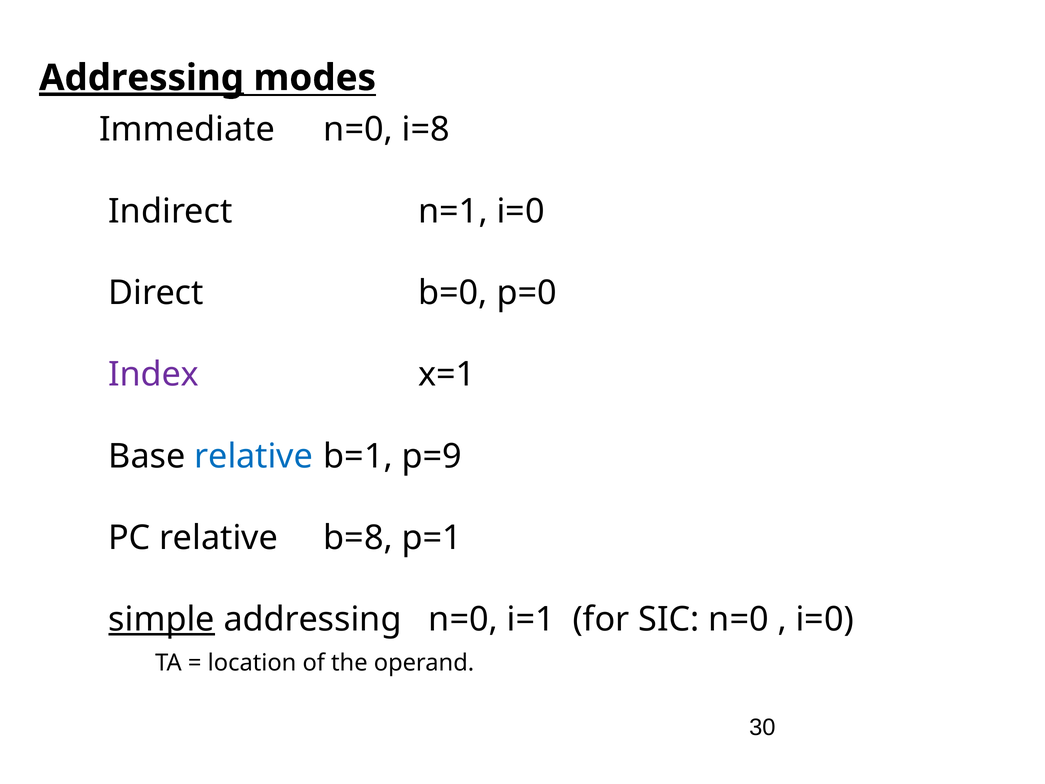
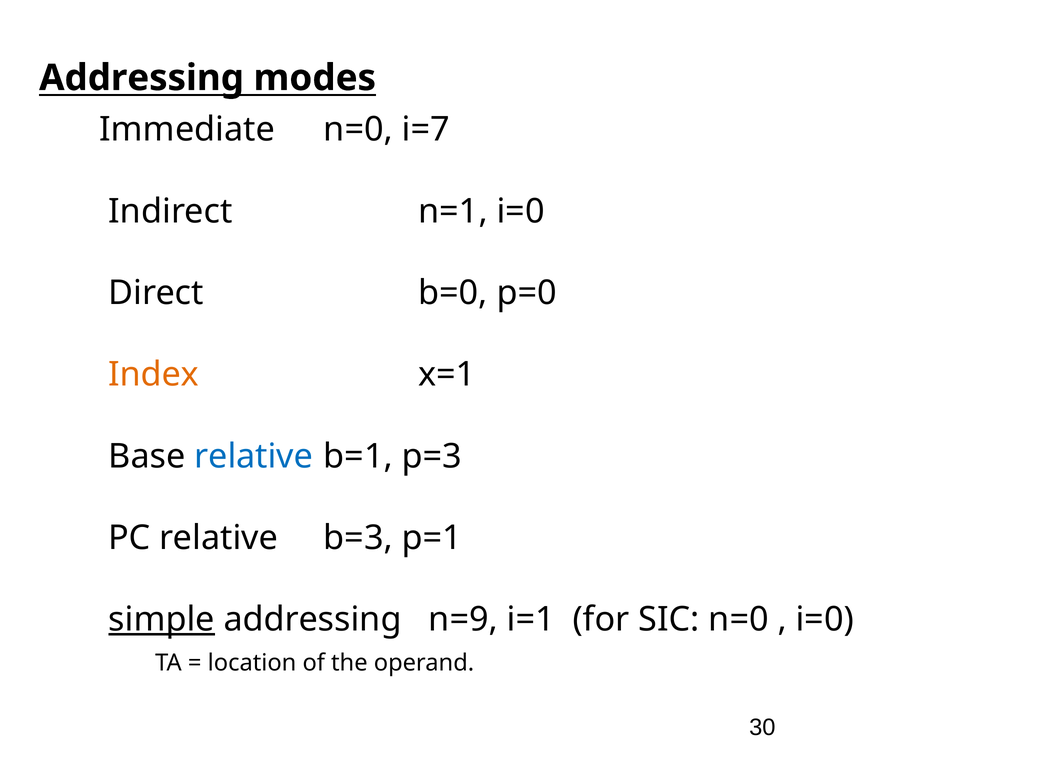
Addressing underline: present -> none (142, 78)
i=8: i=8 -> i=7 (426, 130)
Index colour: purple -> orange (154, 374)
p=9: p=9 -> p=3 (432, 456)
b=8: b=8 -> b=3 (358, 538)
addressing n=0: n=0 -> n=9 (463, 619)
